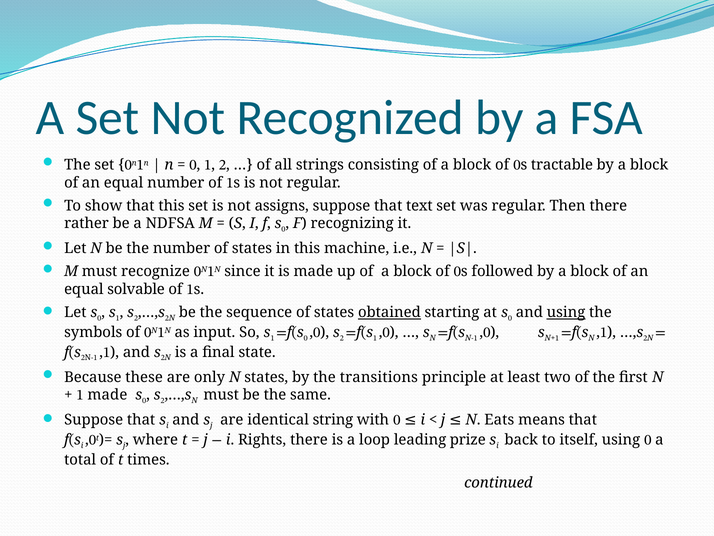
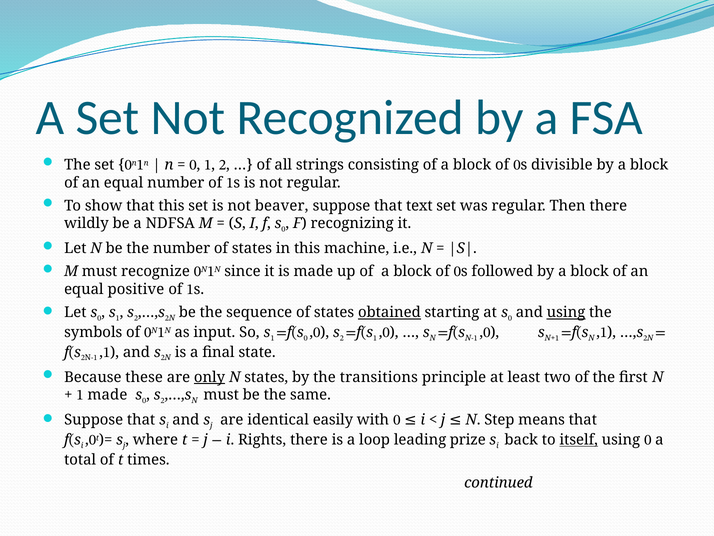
tractable: tractable -> divisible (562, 165)
assigns: assigns -> beaver (282, 205)
rather: rather -> wildly (86, 223)
solvable: solvable -> positive (136, 289)
only underline: none -> present (210, 377)
Eats: Eats -> Step (499, 420)
string: string -> easily (333, 420)
itself underline: none -> present (579, 439)
